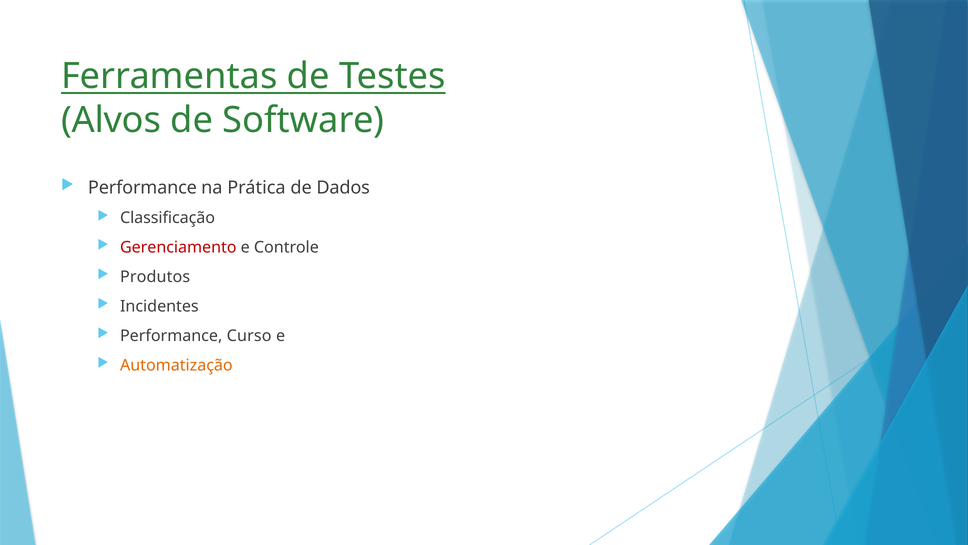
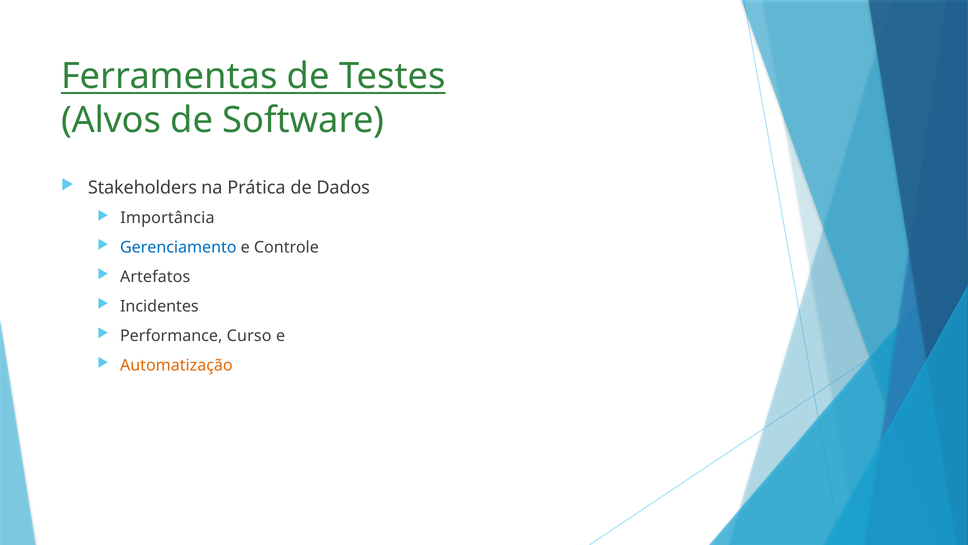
Performance: Performance -> Stakeholders (142, 187)
Classificação: Classificação -> Importância (167, 218)
Gerenciamento colour: red -> blue (178, 247)
Produtos: Produtos -> Artefatos (155, 277)
